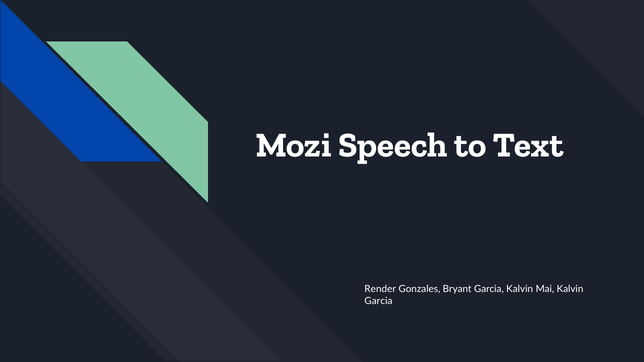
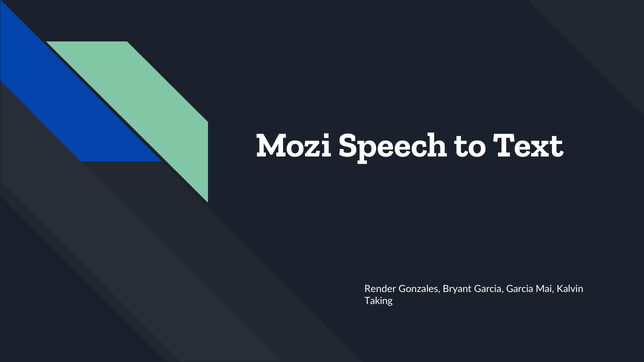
Garcia Kalvin: Kalvin -> Garcia (520, 289)
Garcia: Garcia -> Taking (379, 301)
